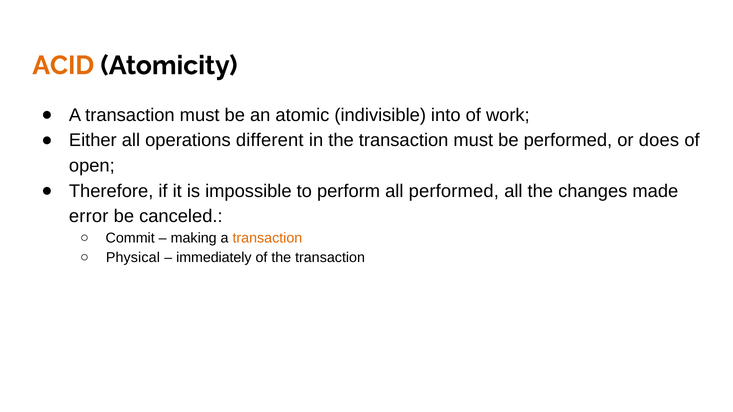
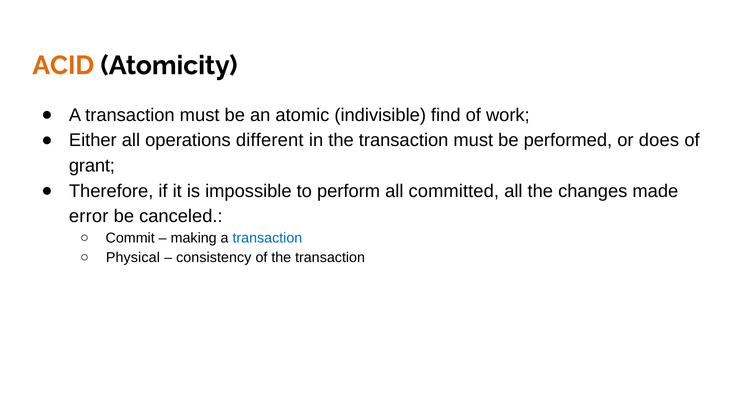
into: into -> find (446, 115)
open: open -> grant (92, 166)
all performed: performed -> committed (454, 191)
transaction colour: orange -> blue (267, 238)
immediately: immediately -> consistency (214, 258)
